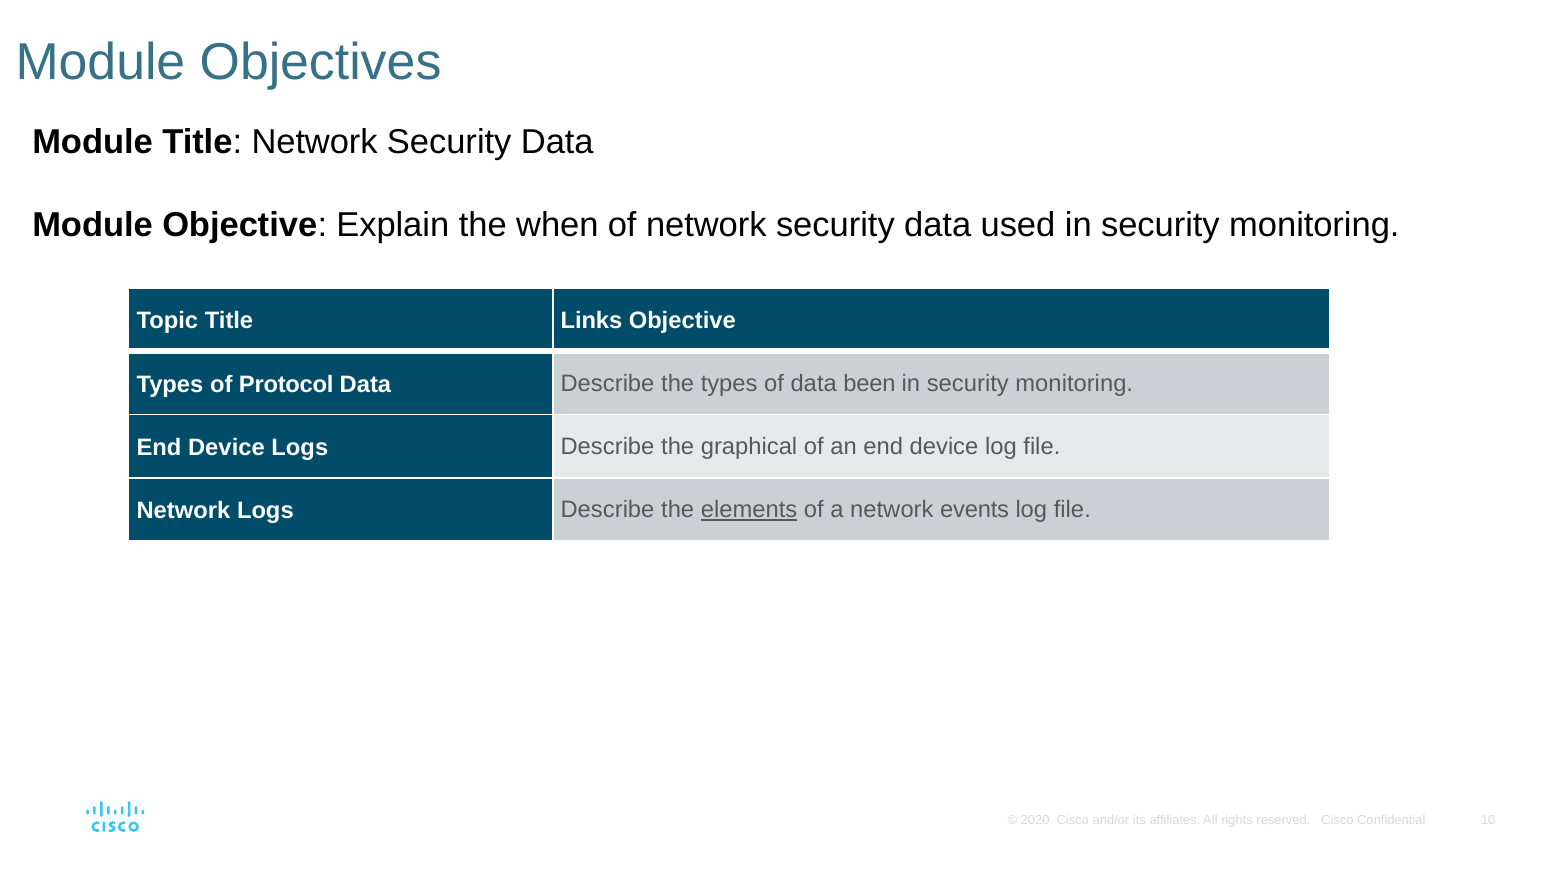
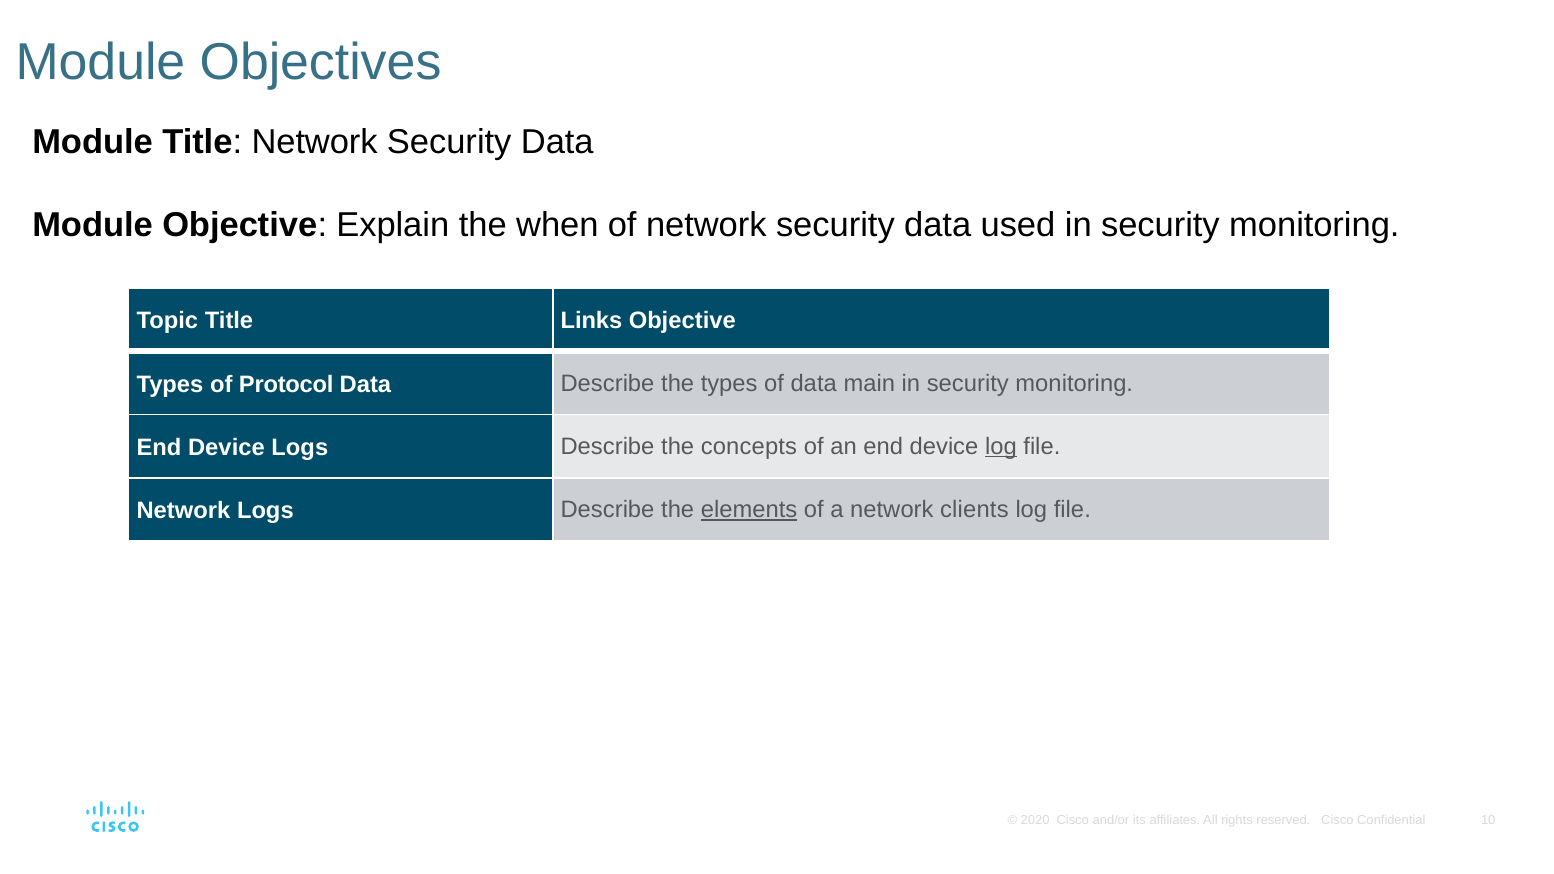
been: been -> main (869, 383)
graphical: graphical -> concepts (749, 447)
log underline: none -> present (1001, 447)
events: events -> clients (974, 510)
